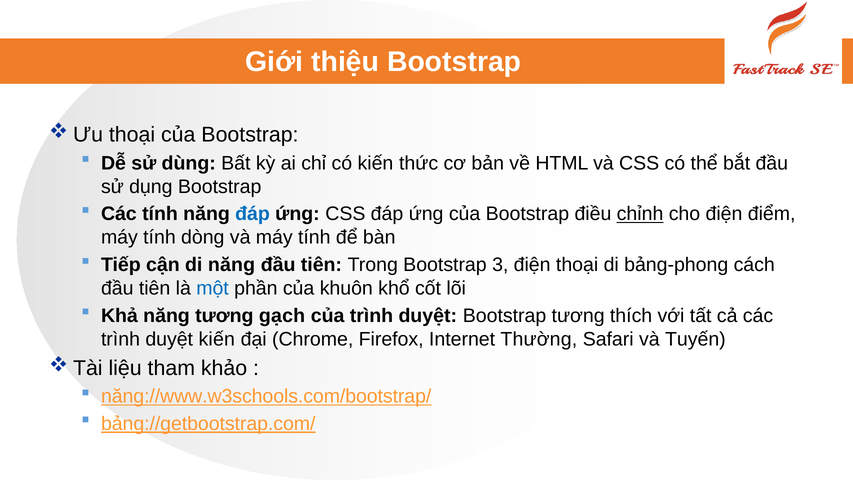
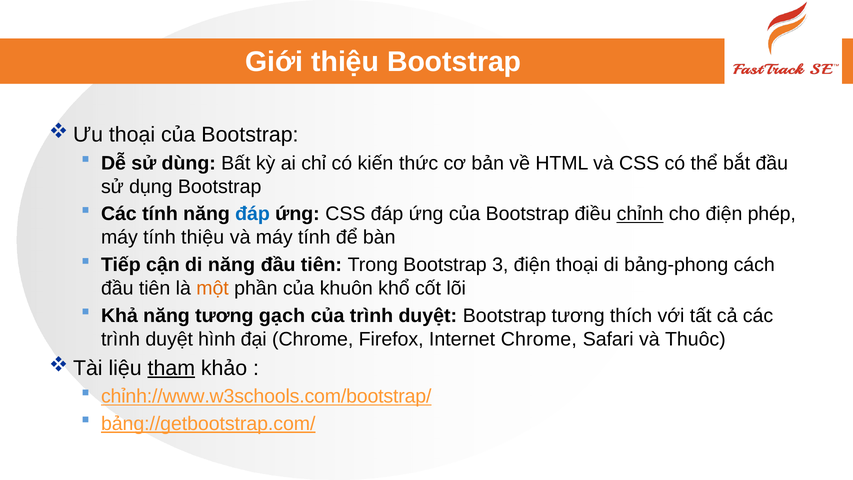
điểm: điểm -> phép (772, 214)
tính dòng: dòng -> thiệu (203, 237)
một colour: blue -> orange (213, 288)
duyệt kiến: kiến -> hình (217, 339)
Internet Thường: Thường -> Chrome (539, 339)
Tuyến: Tuyến -> Thuôc (695, 339)
tham underline: none -> present (171, 368)
năng://www.w3schools.com/bootstrap/: năng://www.w3schools.com/bootstrap/ -> chỉnh://www.w3schools.com/bootstrap/ (266, 396)
